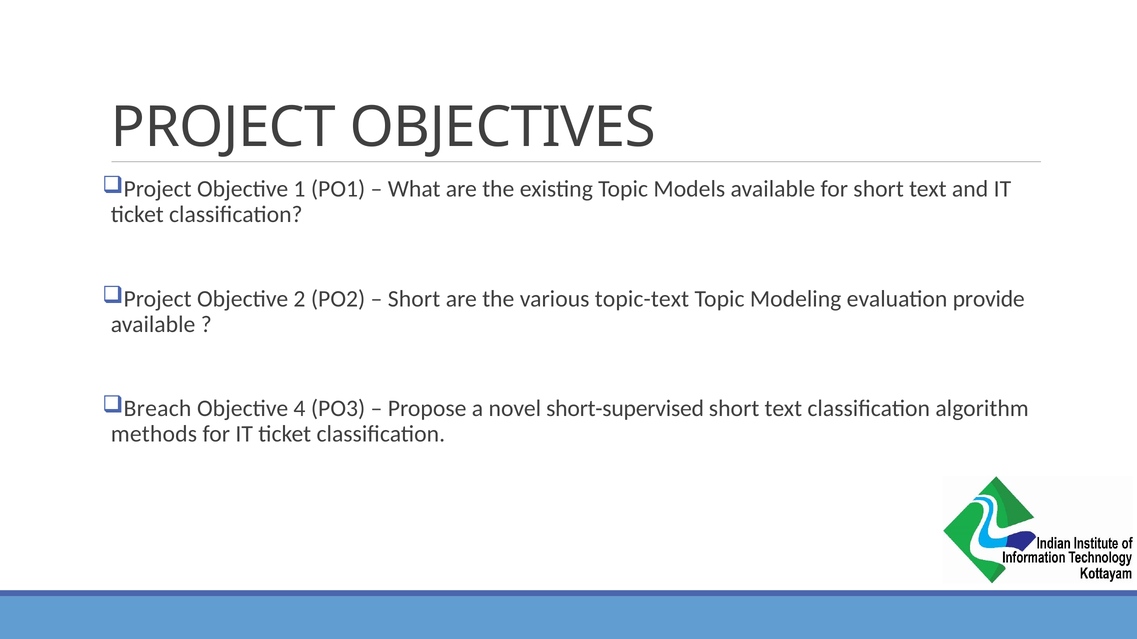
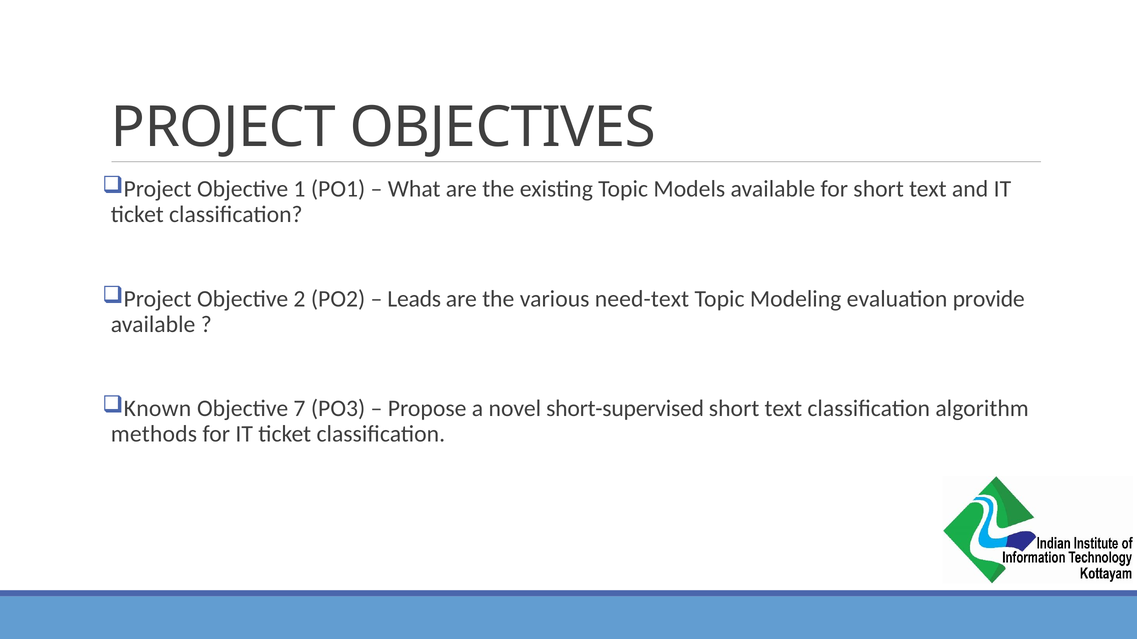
Short: Short -> Leads (414, 299)
topic-text: topic-text -> need-text (642, 299)
Breach: Breach -> Known (158, 409)
4: 4 -> 7 (299, 409)
